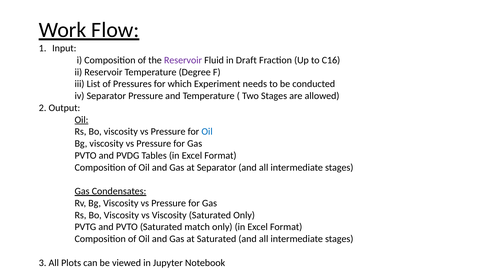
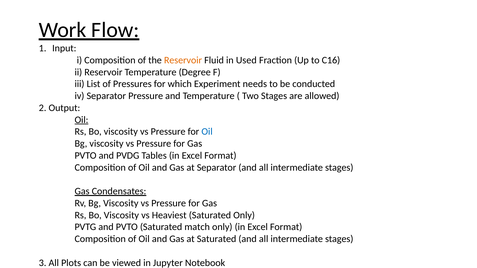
Reservoir colour: purple -> orange (183, 60)
Draft: Draft -> Used (246, 60)
vs Viscosity: Viscosity -> Heaviest (169, 215)
